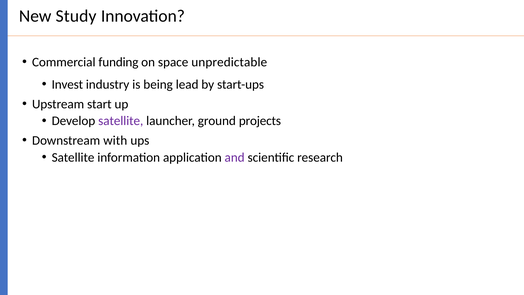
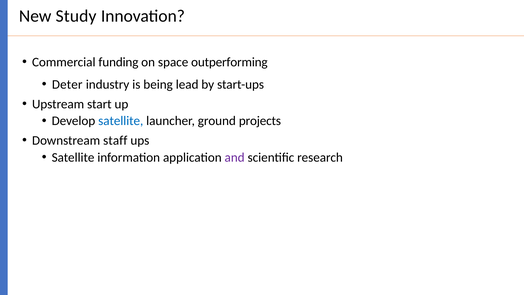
unpredictable: unpredictable -> outperforming (229, 62)
Invest: Invest -> Deter (67, 85)
satellite colour: purple -> blue (121, 121)
with: with -> staff (115, 140)
